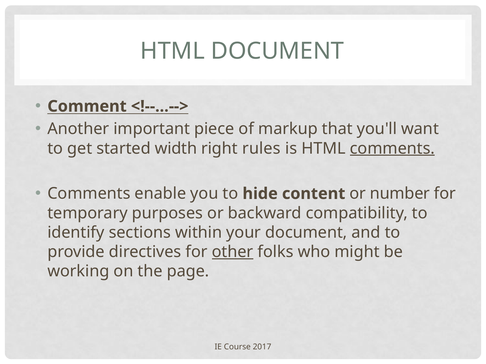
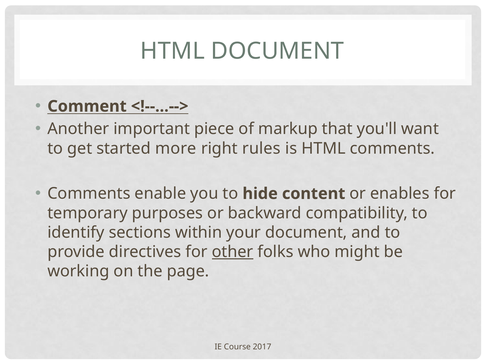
width: width -> more (176, 149)
comments underline: present -> none (392, 149)
number: number -> enables (400, 194)
